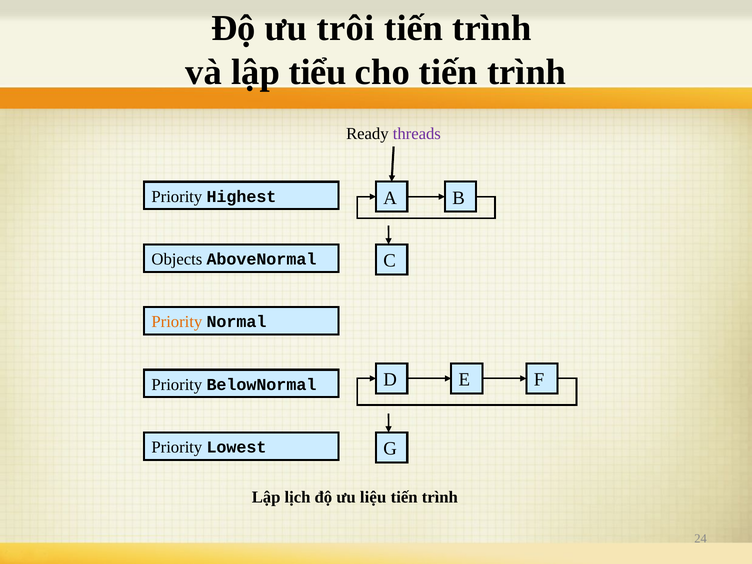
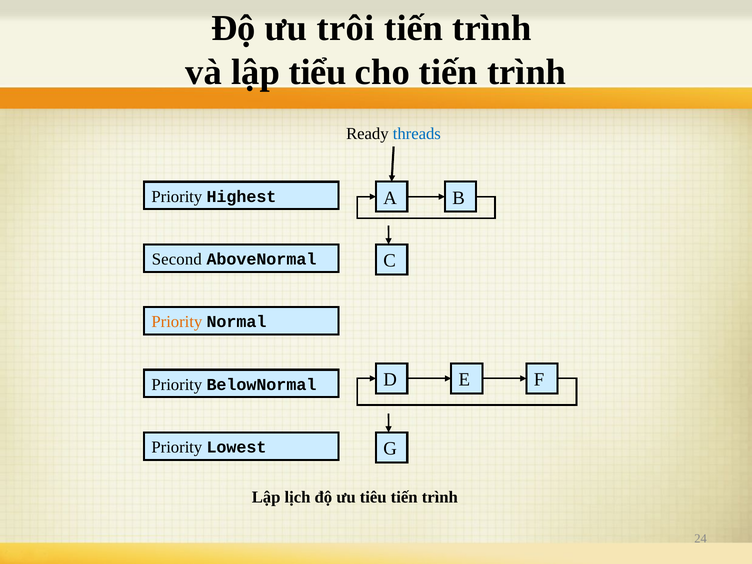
threads colour: purple -> blue (417, 134)
Objects: Objects -> Second (177, 259)
liệu: liệu -> tiêu (373, 497)
